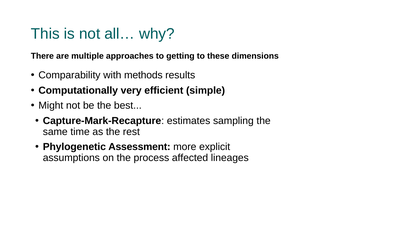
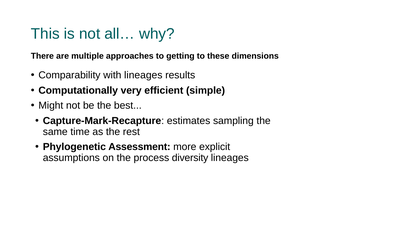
with methods: methods -> lineages (143, 75)
affected: affected -> diversity (190, 158)
